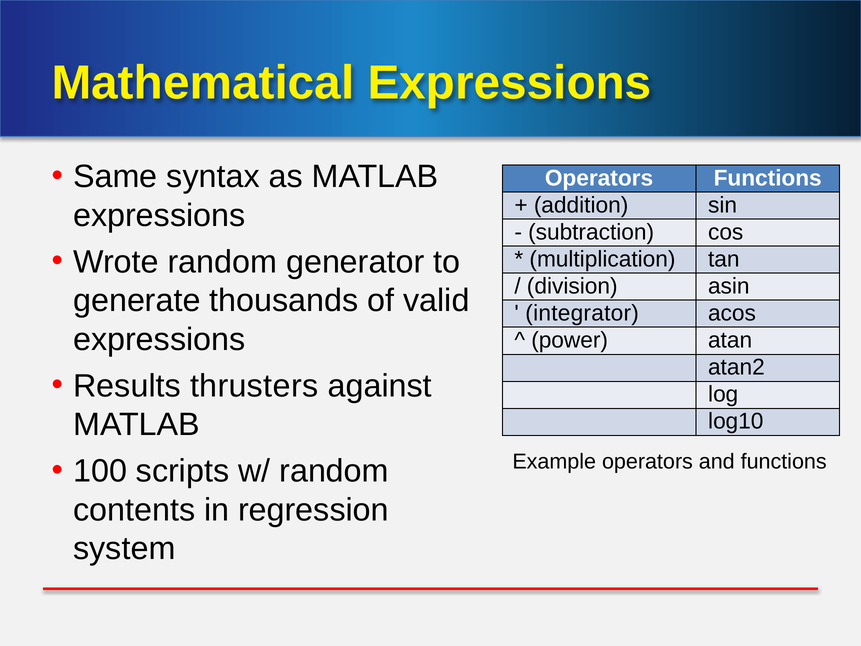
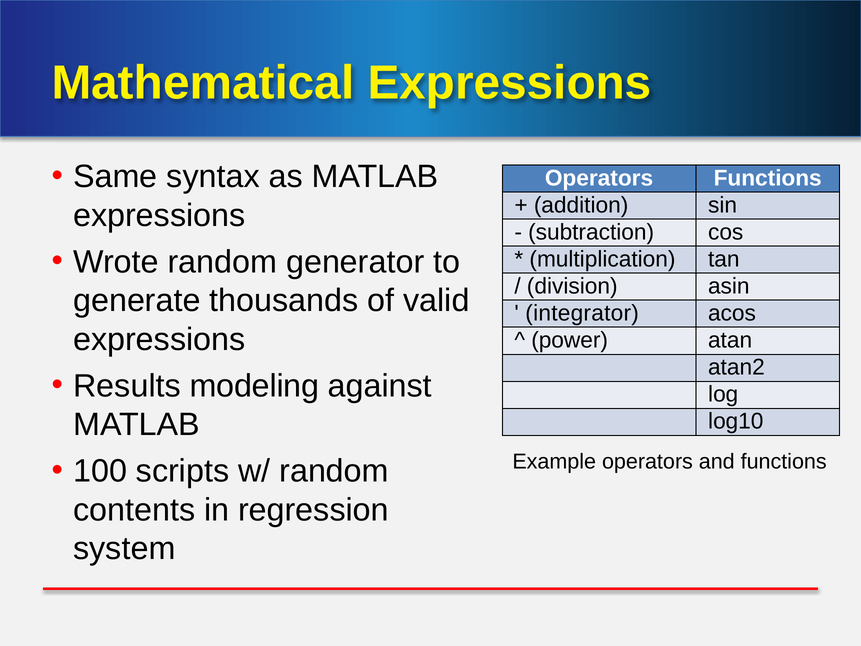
thrusters: thrusters -> modeling (254, 386)
